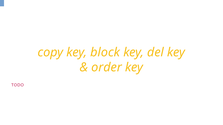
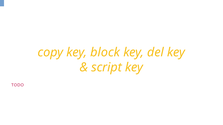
order: order -> script (107, 67)
